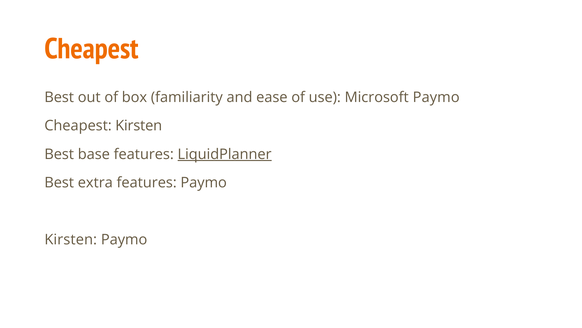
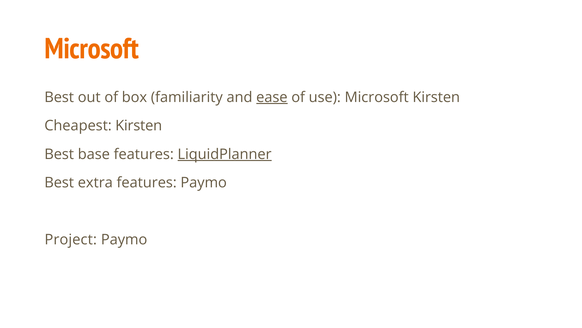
Cheapest: Cheapest -> Microsoft (92, 49)
ease underline: none -> present (272, 97)
Microsoft Paymo: Paymo -> Kirsten (436, 97)
Kirsten: Kirsten -> Project (71, 239)
